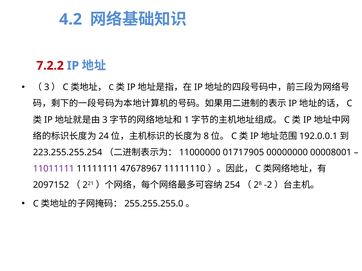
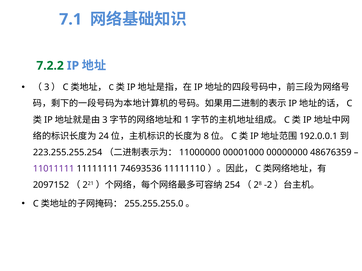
4.2: 4.2 -> 7.1 (71, 19)
7.2.2 colour: red -> green (50, 66)
01717905: 01717905 -> 00001000 (243, 153)
00008001: 00008001 -> 48676359 (331, 153)
47678967: 47678967 -> 74693536 (141, 169)
